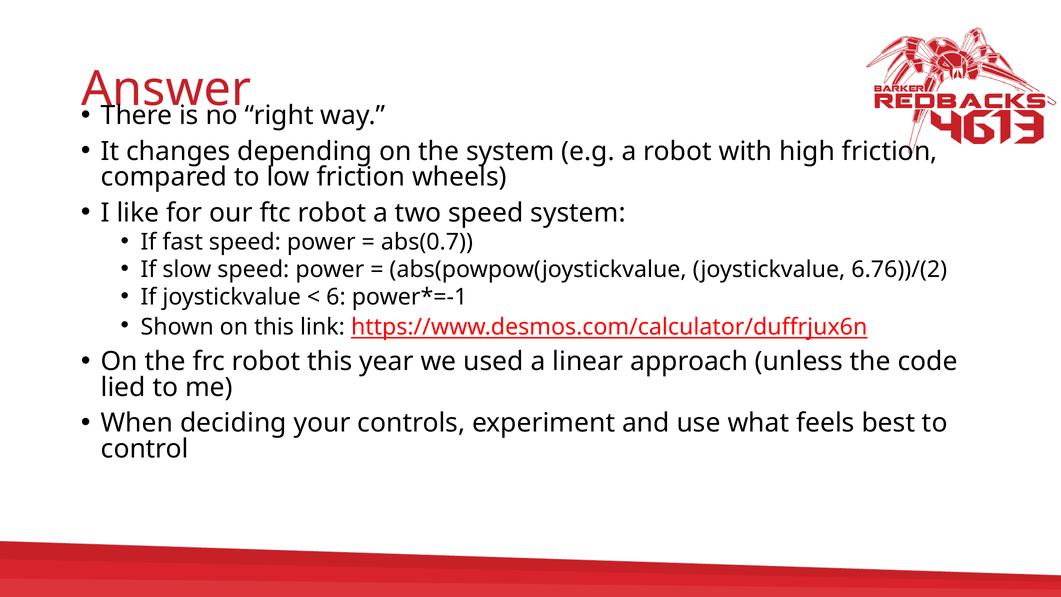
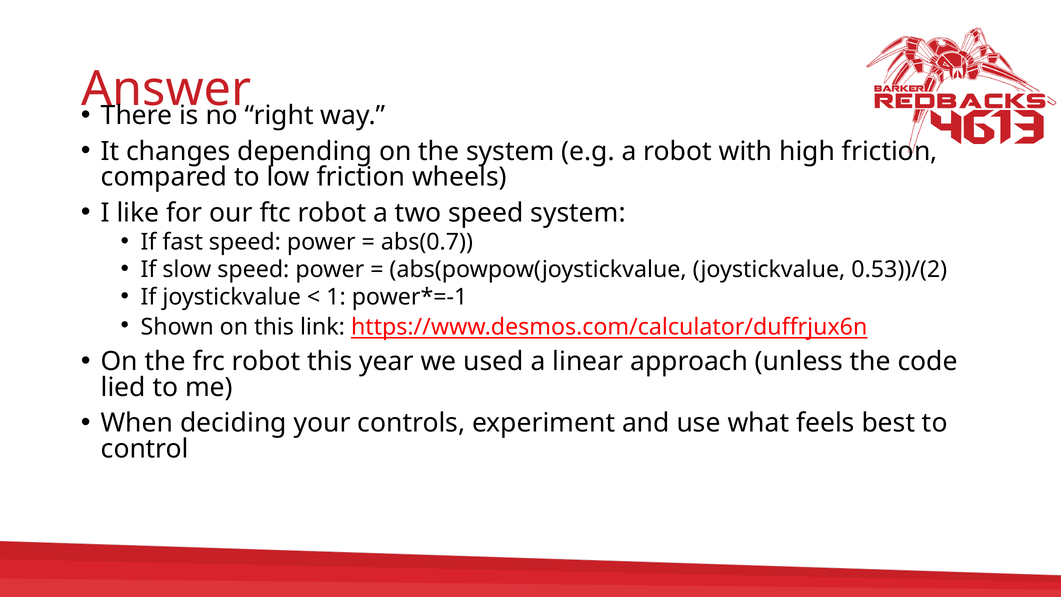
6.76))/(2: 6.76))/(2 -> 0.53))/(2 (899, 270)
6: 6 -> 1 (336, 297)
